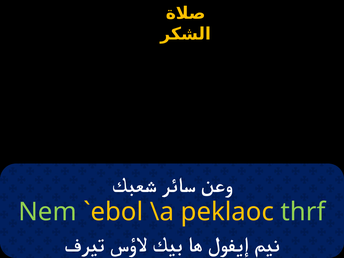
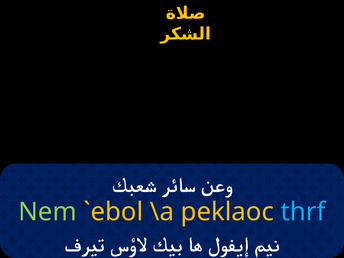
thrf colour: light green -> light blue (303, 212)
